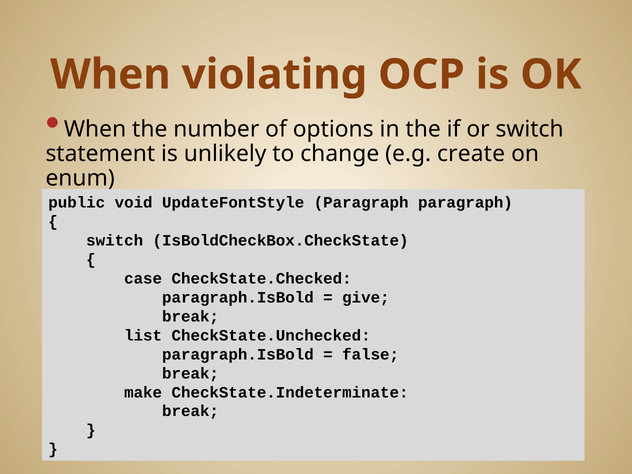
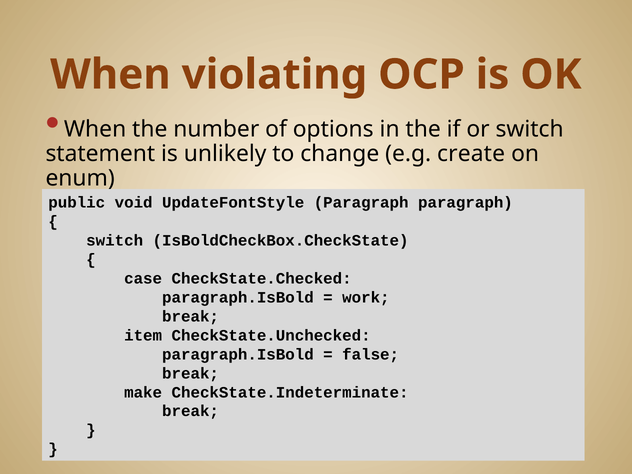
give: give -> work (366, 298)
list: list -> item (143, 335)
